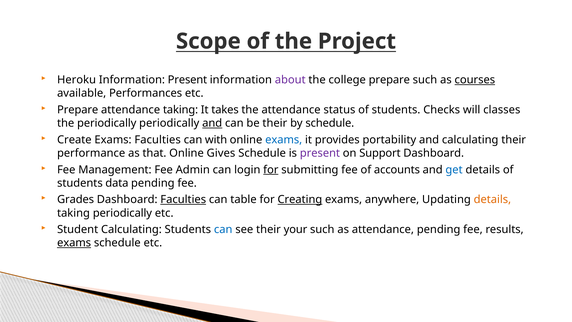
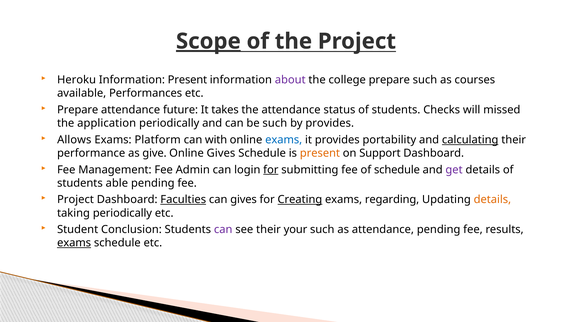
Scope underline: none -> present (208, 41)
courses underline: present -> none (475, 80)
attendance taking: taking -> future (181, 110)
classes: classes -> missed (502, 110)
the periodically: periodically -> application (107, 123)
and underline: present -> none (212, 123)
be their: their -> such (275, 123)
by schedule: schedule -> provides (330, 123)
Create: Create -> Allows (74, 140)
Exams Faculties: Faculties -> Platform (158, 140)
calculating underline: none -> present (470, 140)
that: that -> give (154, 153)
present colour: purple -> orange (320, 153)
of accounts: accounts -> schedule (397, 170)
get colour: blue -> purple (454, 170)
data: data -> able (117, 183)
Grades: Grades -> Project (76, 200)
can table: table -> gives (244, 200)
anywhere: anywhere -> regarding (392, 200)
Student Calculating: Calculating -> Conclusion (131, 229)
can colour: blue -> purple (223, 229)
